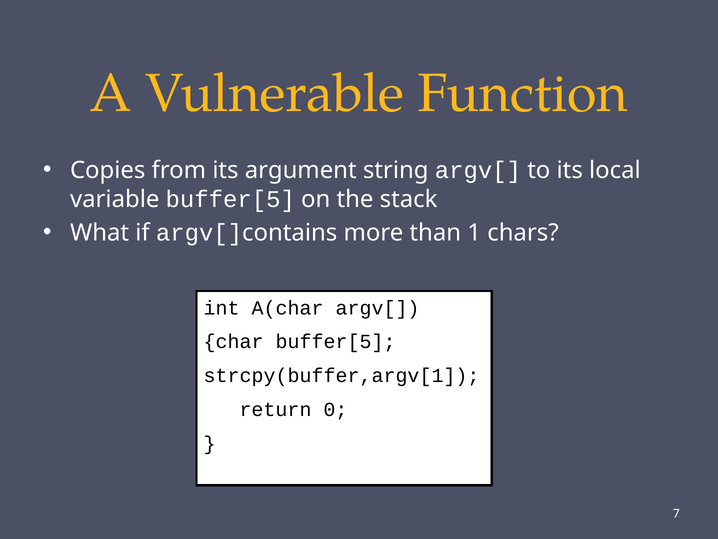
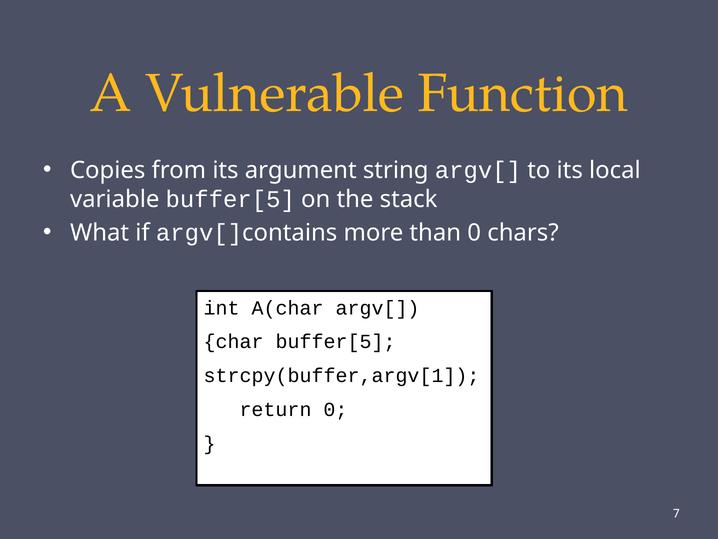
than 1: 1 -> 0 (474, 232)
